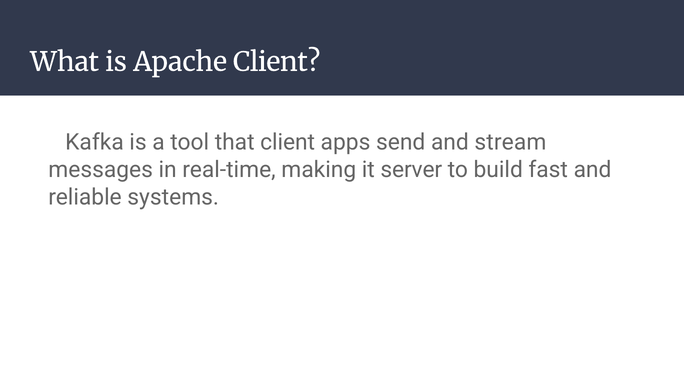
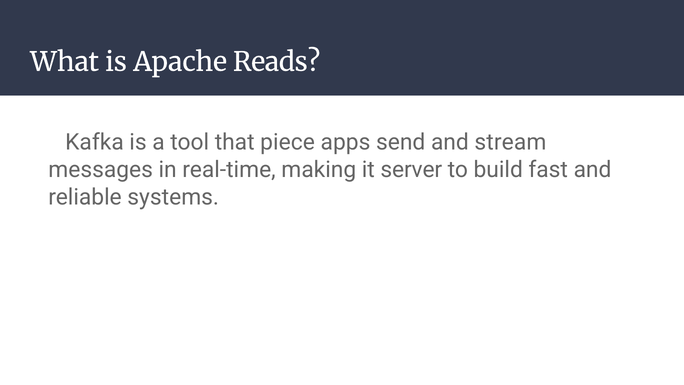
Apache Client: Client -> Reads (277, 62)
that client: client -> piece (288, 142)
